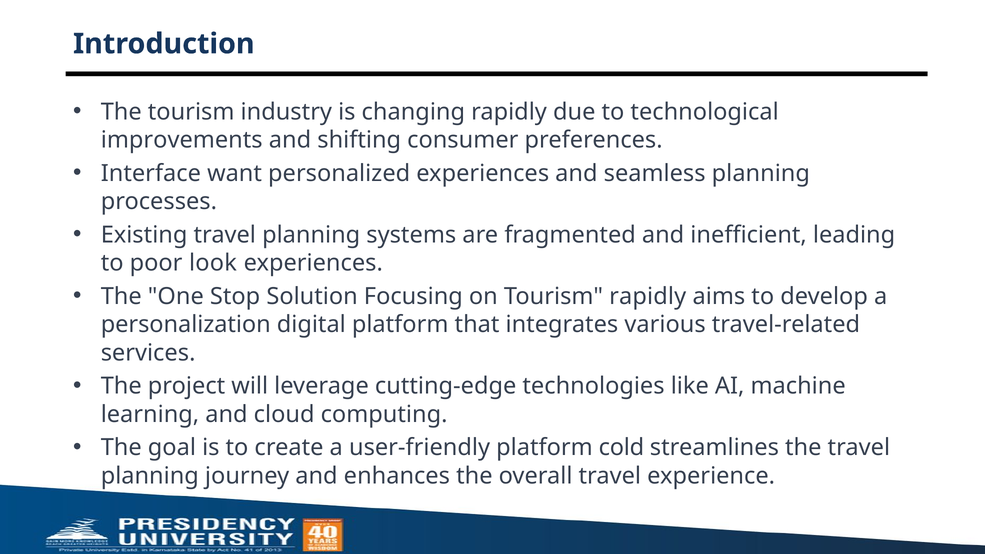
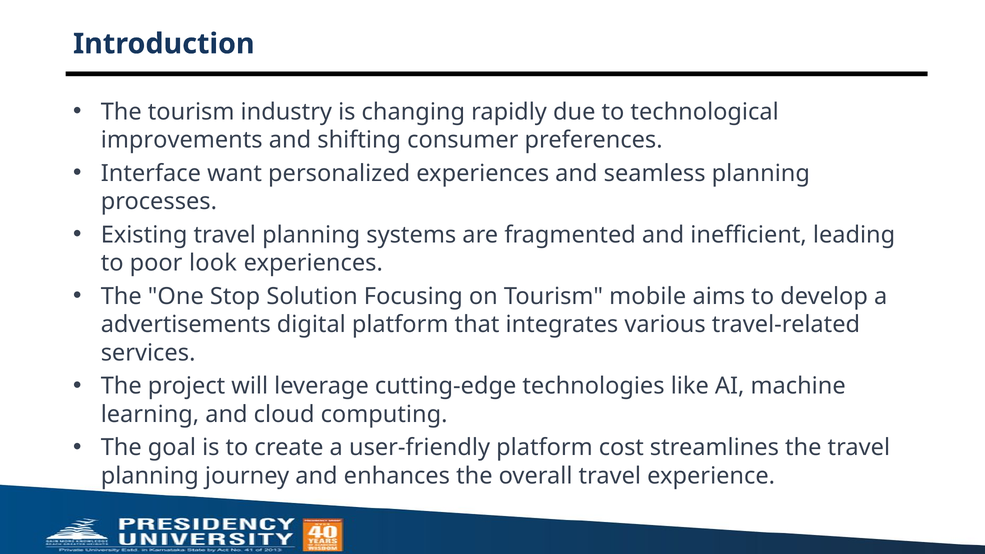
Tourism rapidly: rapidly -> mobile (648, 296)
personalization: personalization -> advertisements (186, 325)
cold: cold -> cost (621, 448)
